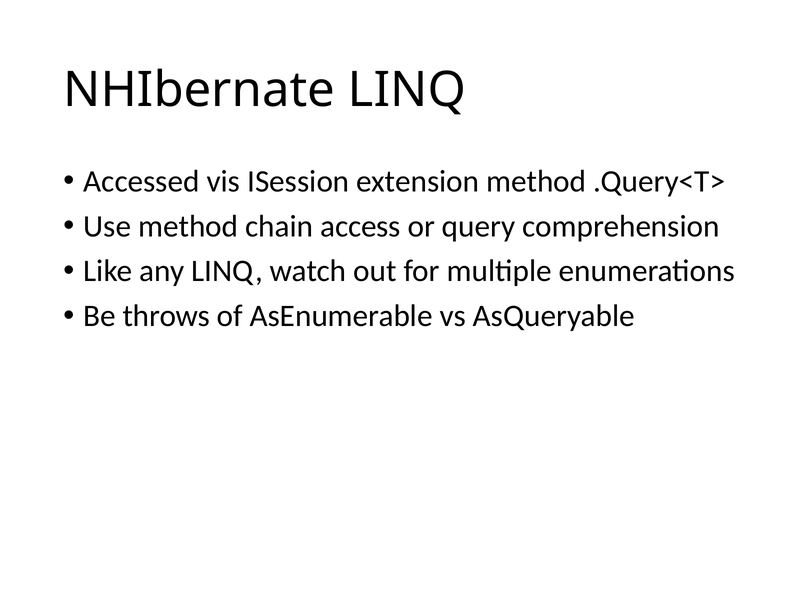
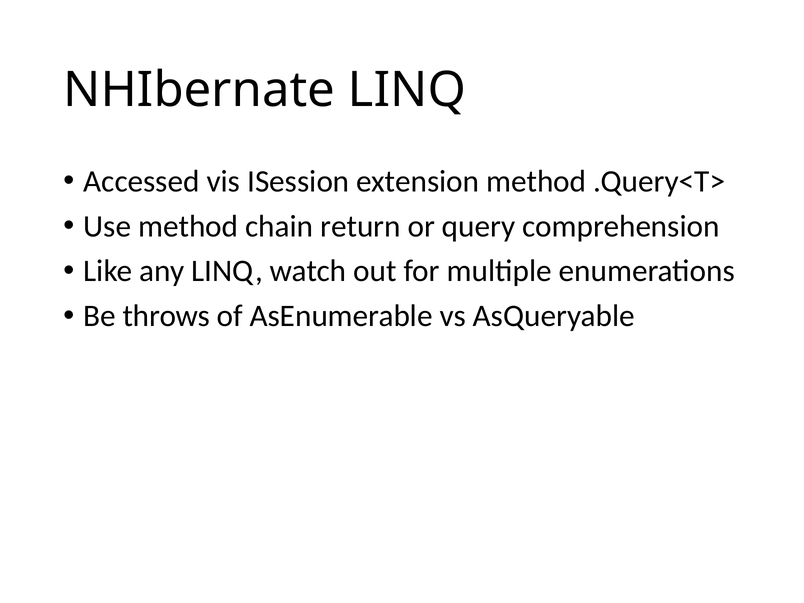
access: access -> return (360, 226)
